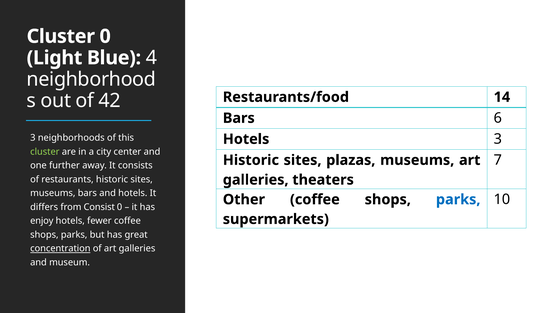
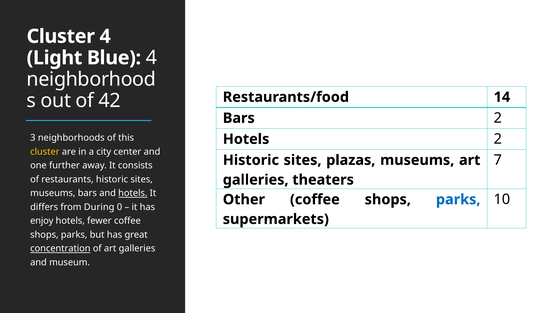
Cluster 0: 0 -> 4 (105, 36)
Bars 6: 6 -> 2 (498, 118)
Hotels 3: 3 -> 2 (498, 139)
cluster colour: light green -> yellow (45, 152)
hotels underline: none -> present (133, 193)
Consist: Consist -> During (99, 207)
